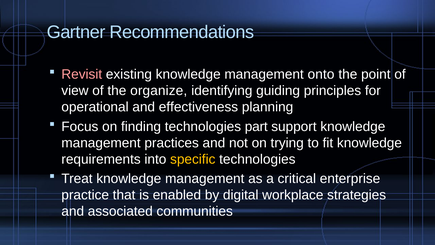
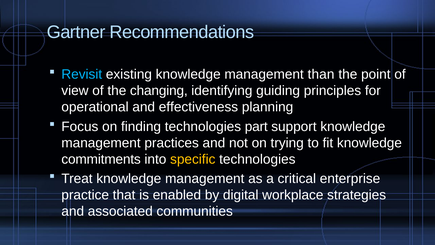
Revisit colour: pink -> light blue (82, 74)
onto: onto -> than (321, 74)
organize: organize -> changing (159, 91)
requirements: requirements -> commitments (101, 159)
